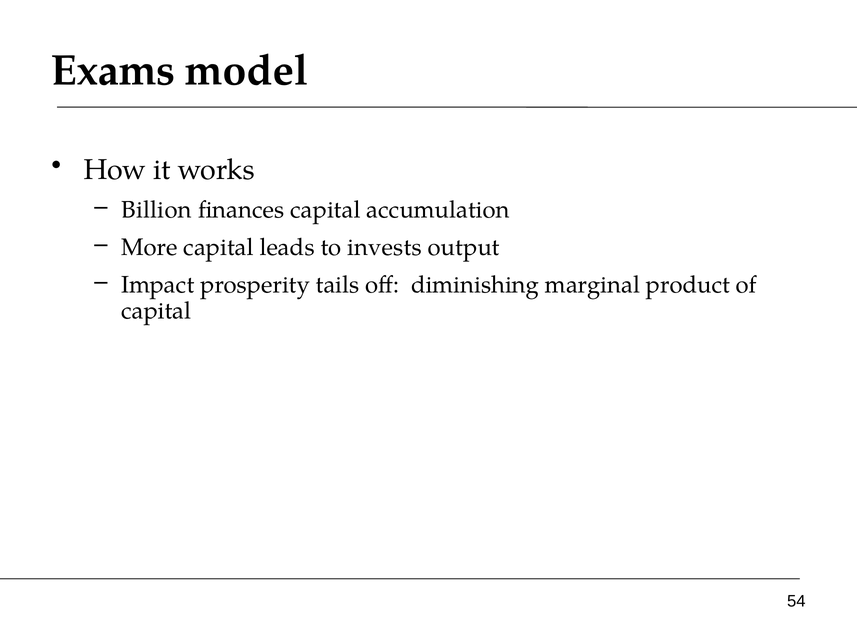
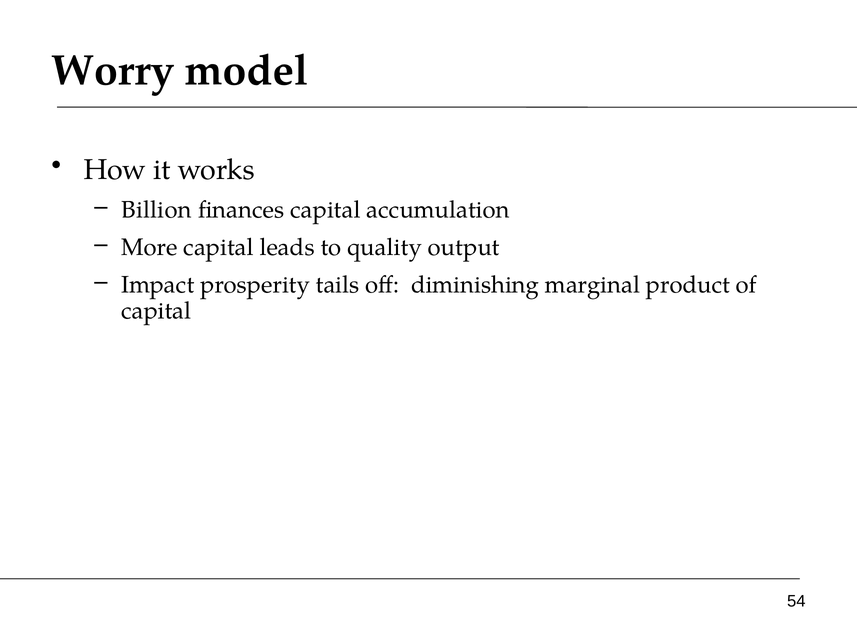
Exams: Exams -> Worry (113, 71)
invests: invests -> quality (384, 247)
